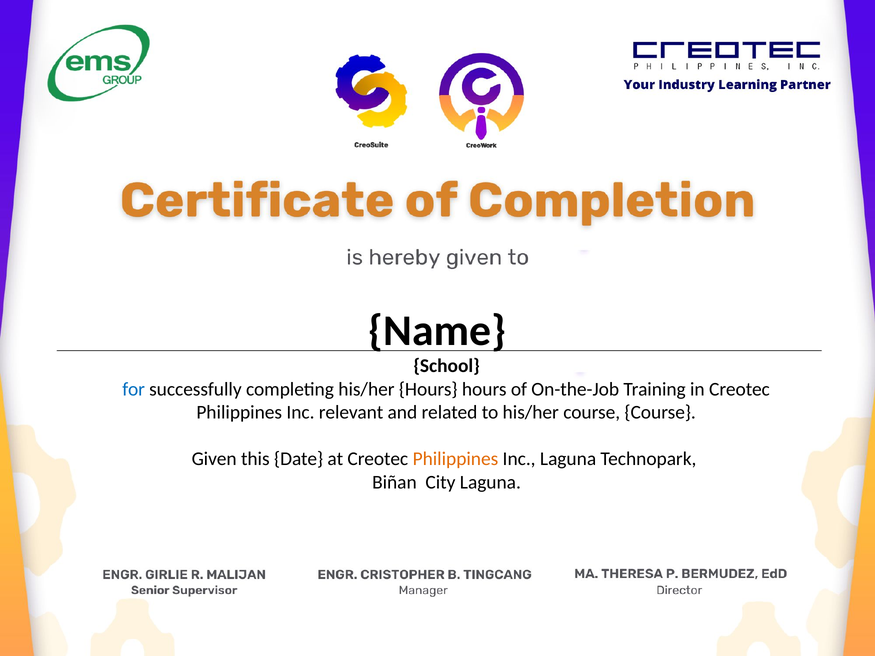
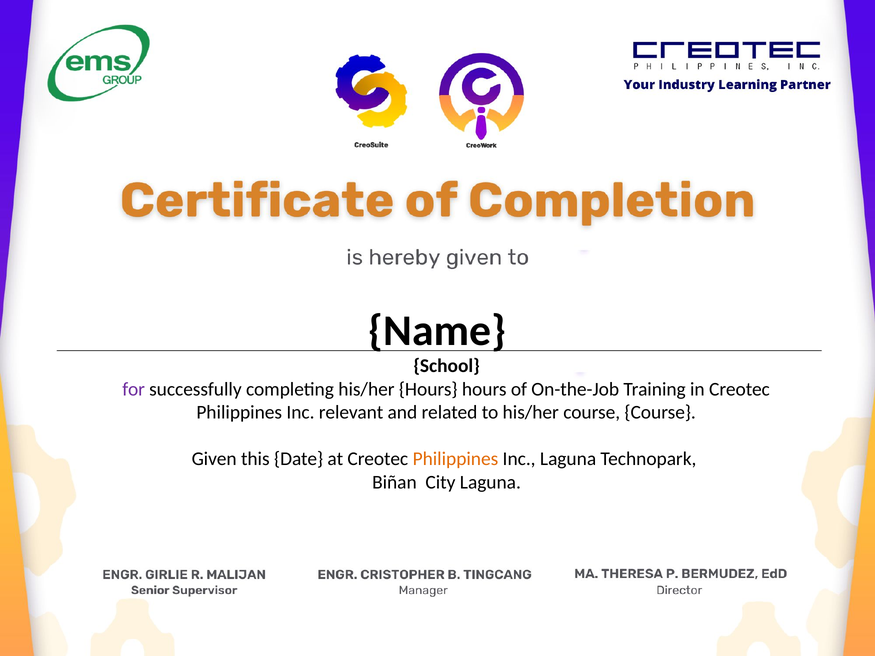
for colour: blue -> purple (134, 389)
